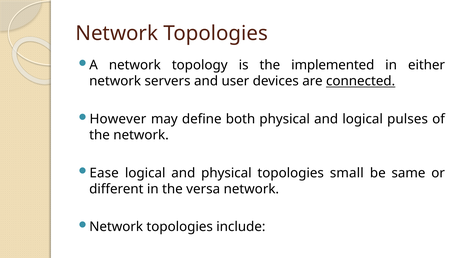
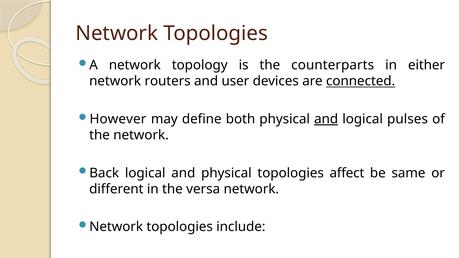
implemented: implemented -> counterparts (333, 65)
servers: servers -> routers (168, 81)
and underline: none -> present (326, 119)
Ease: Ease -> Back (104, 173)
small: small -> affect (347, 173)
